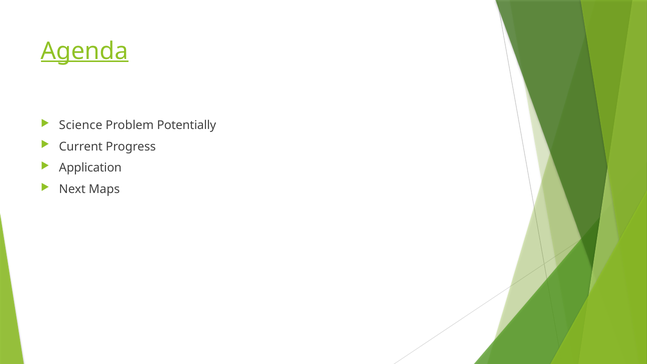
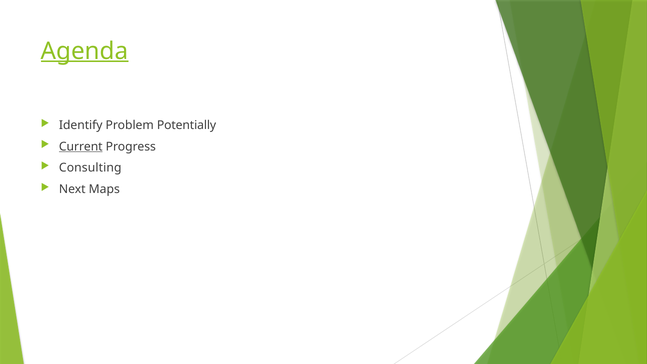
Science: Science -> Identify (81, 125)
Current underline: none -> present (81, 147)
Application: Application -> Consulting (90, 168)
